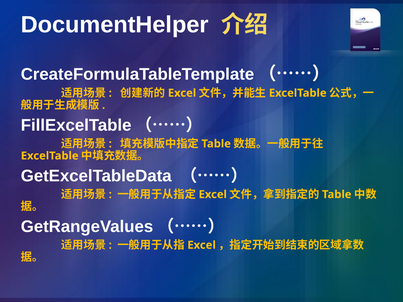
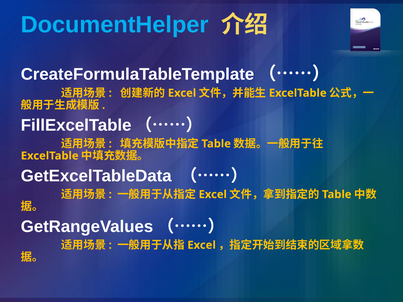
DocumentHelper colour: white -> light blue (115, 25)
